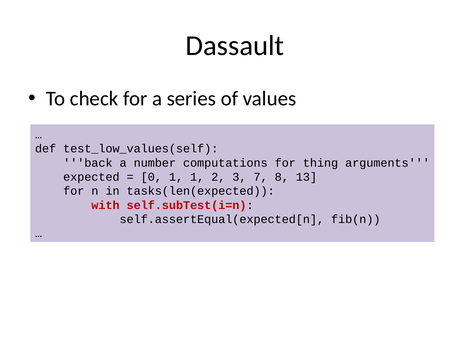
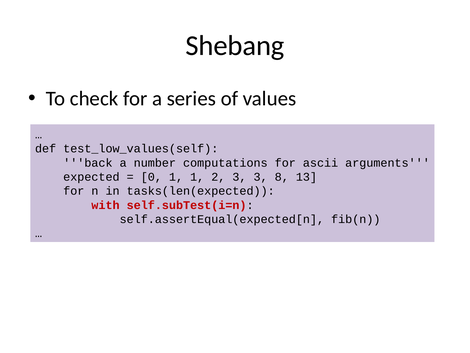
Dassault: Dassault -> Shebang (235, 45)
thing: thing -> ascii (321, 163)
3 7: 7 -> 3 (261, 177)
